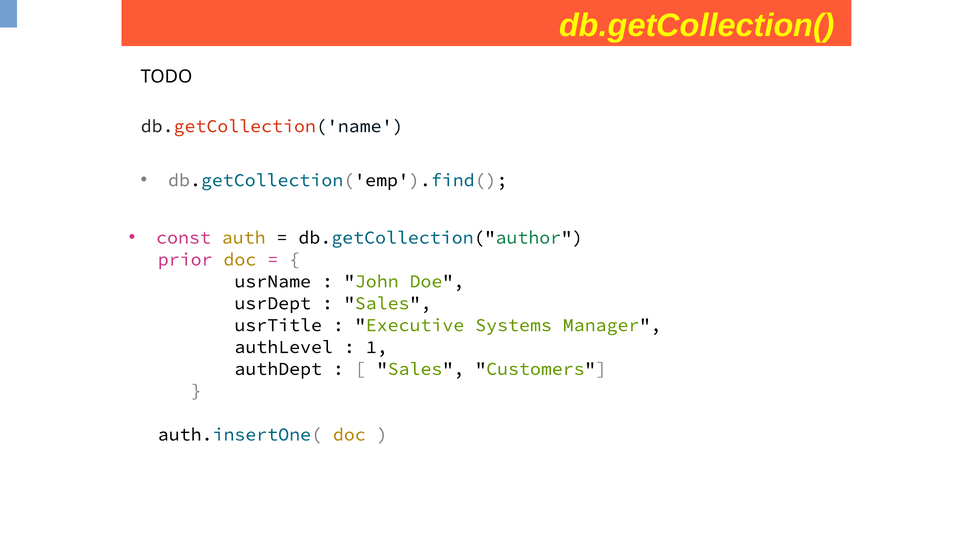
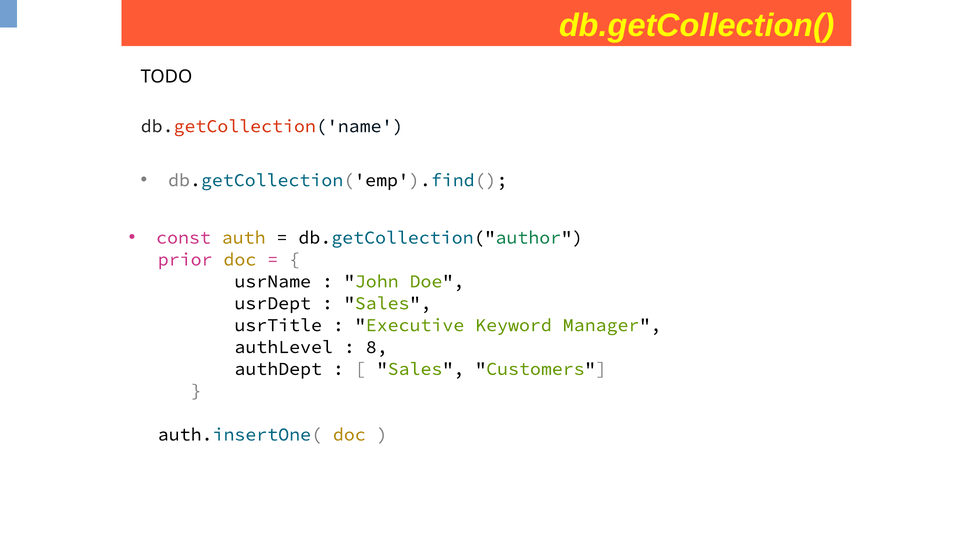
Systems: Systems -> Keyword (514, 325)
1: 1 -> 8 (377, 347)
